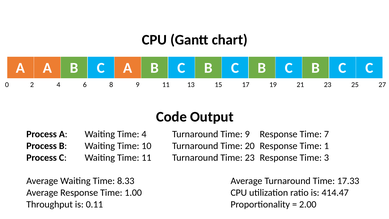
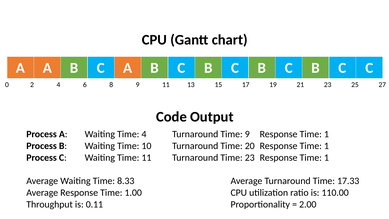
9 Response Time 7: 7 -> 1 (326, 134)
23 Response Time 3: 3 -> 1 (326, 157)
414.47: 414.47 -> 110.00 (335, 193)
